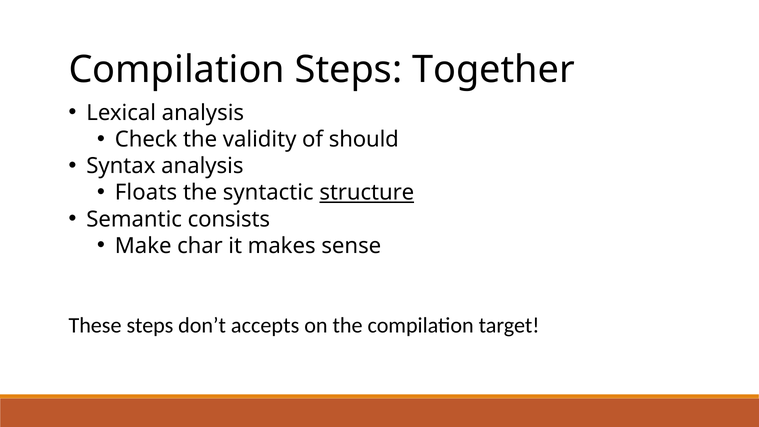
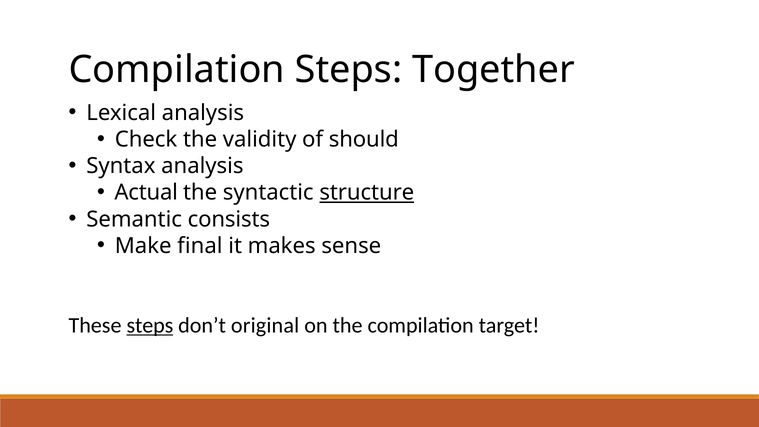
Floats: Floats -> Actual (146, 193)
char: char -> final (200, 246)
steps underline: none -> present (150, 325)
accepts: accepts -> original (265, 325)
